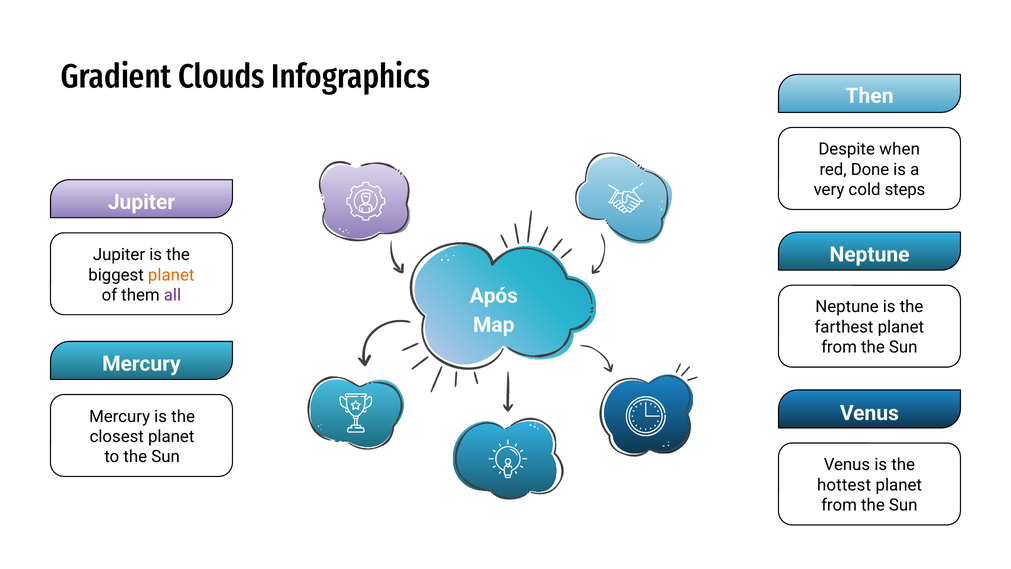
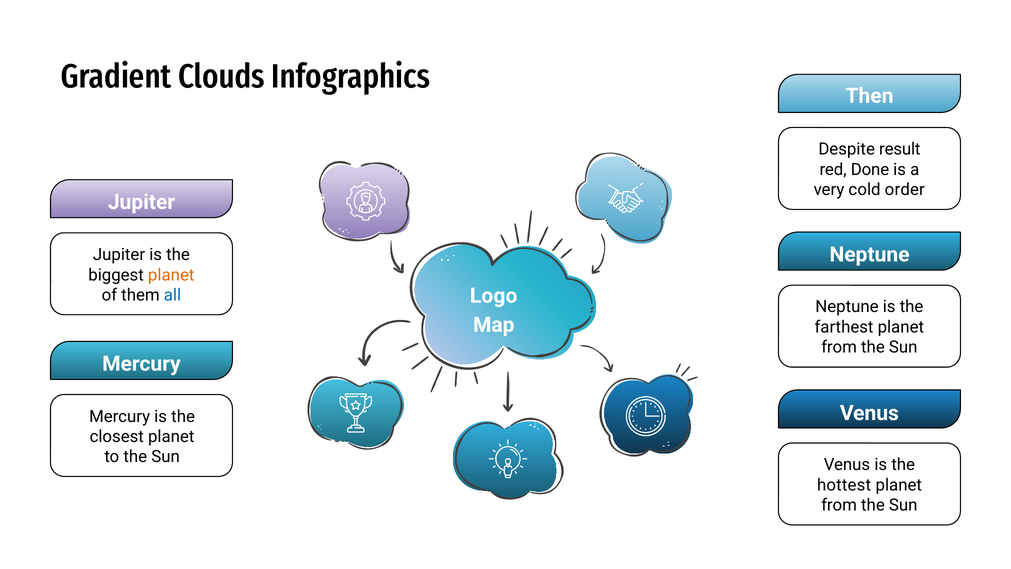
when: when -> result (900, 149)
steps: steps -> order (905, 190)
Após: Após -> Logo (494, 296)
all colour: purple -> blue (172, 295)
